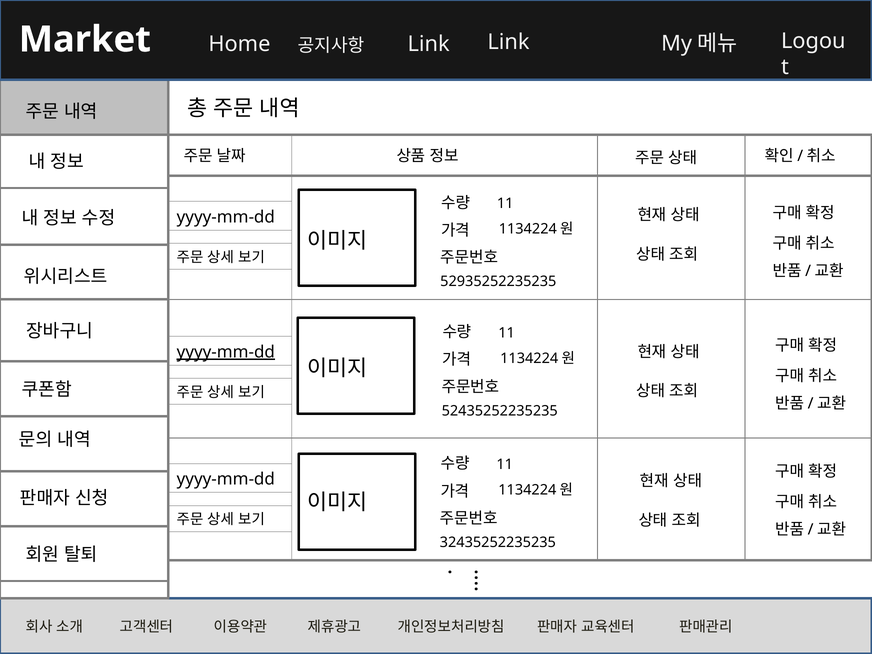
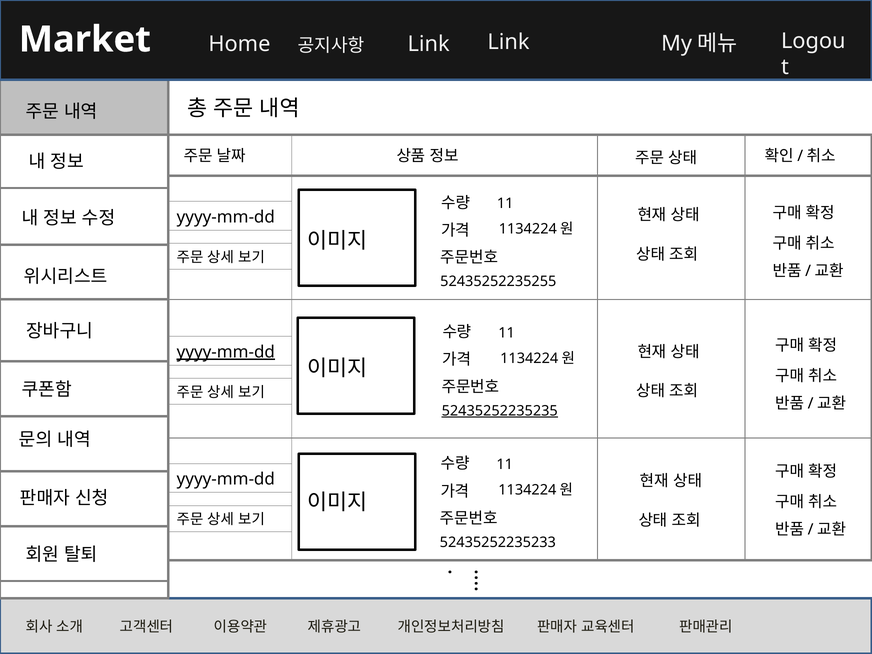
52935252235235: 52935252235235 -> 52435252235255 (498, 281)
52435252235235 underline: none -> present (500, 411)
32435252235235: 32435252235235 -> 52435252235233 (498, 542)
